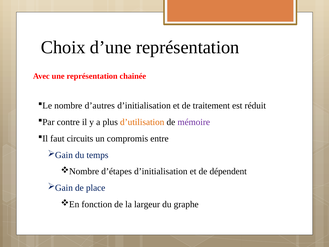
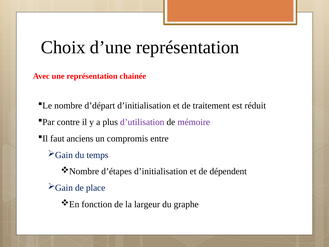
d’autres: d’autres -> d’départ (100, 106)
d’utilisation colour: orange -> purple (142, 122)
circuits: circuits -> anciens (80, 138)
